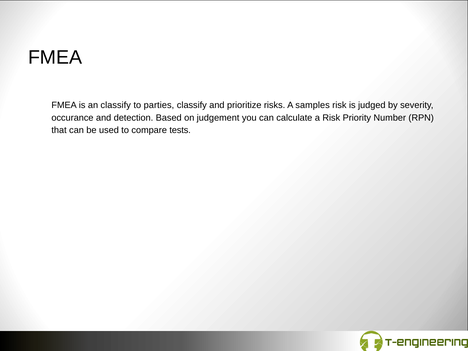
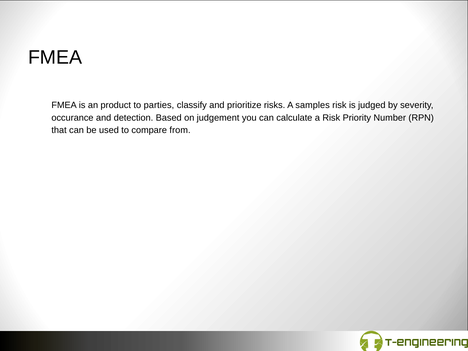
an classify: classify -> product (116, 105)
tests: tests -> from (180, 130)
